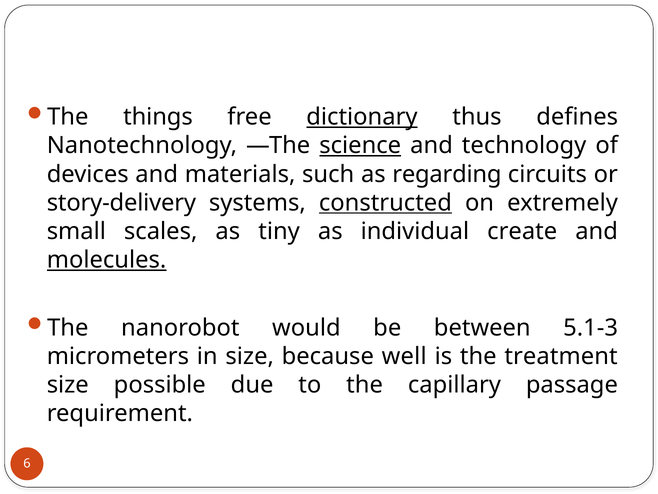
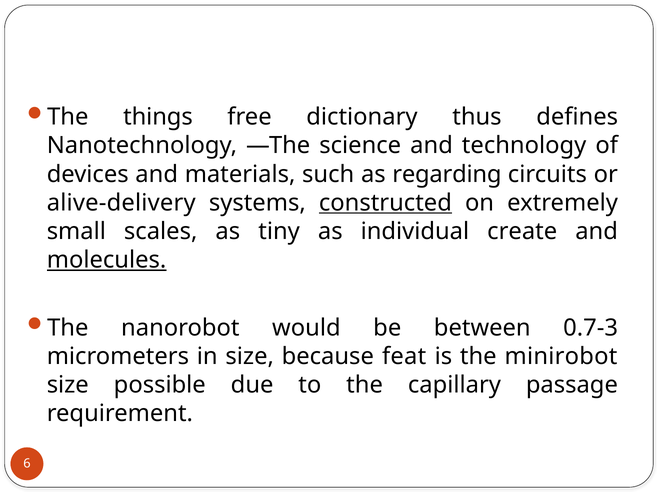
dictionary underline: present -> none (362, 117)
science underline: present -> none (360, 145)
story-delivery: story-delivery -> alive-delivery (121, 203)
5.1-3: 5.1-3 -> 0.7-3 (591, 328)
well: well -> feat (404, 356)
treatment: treatment -> minirobot (561, 356)
